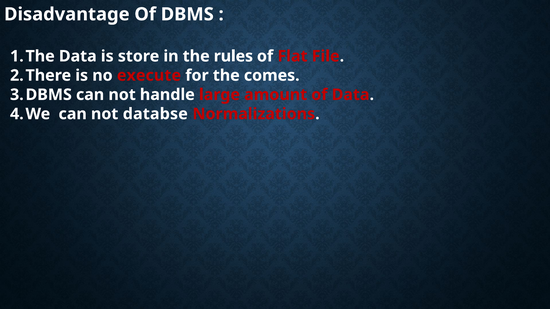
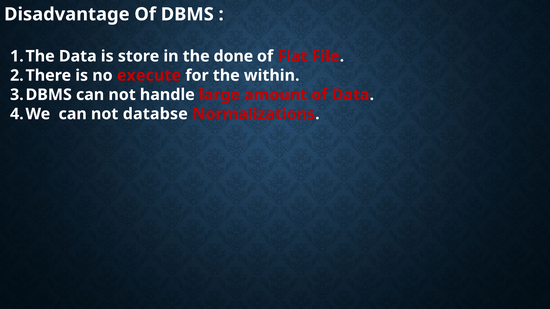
rules: rules -> done (233, 56)
comes: comes -> within (272, 76)
